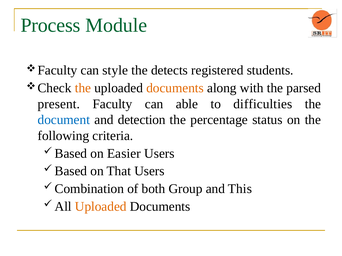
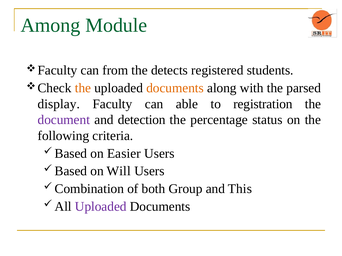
Process: Process -> Among (50, 25)
style: style -> from (115, 70)
present: present -> display (59, 104)
difficulties: difficulties -> registration (263, 104)
document colour: blue -> purple (64, 120)
That: That -> Will (119, 171)
Uploaded colour: orange -> purple (101, 207)
